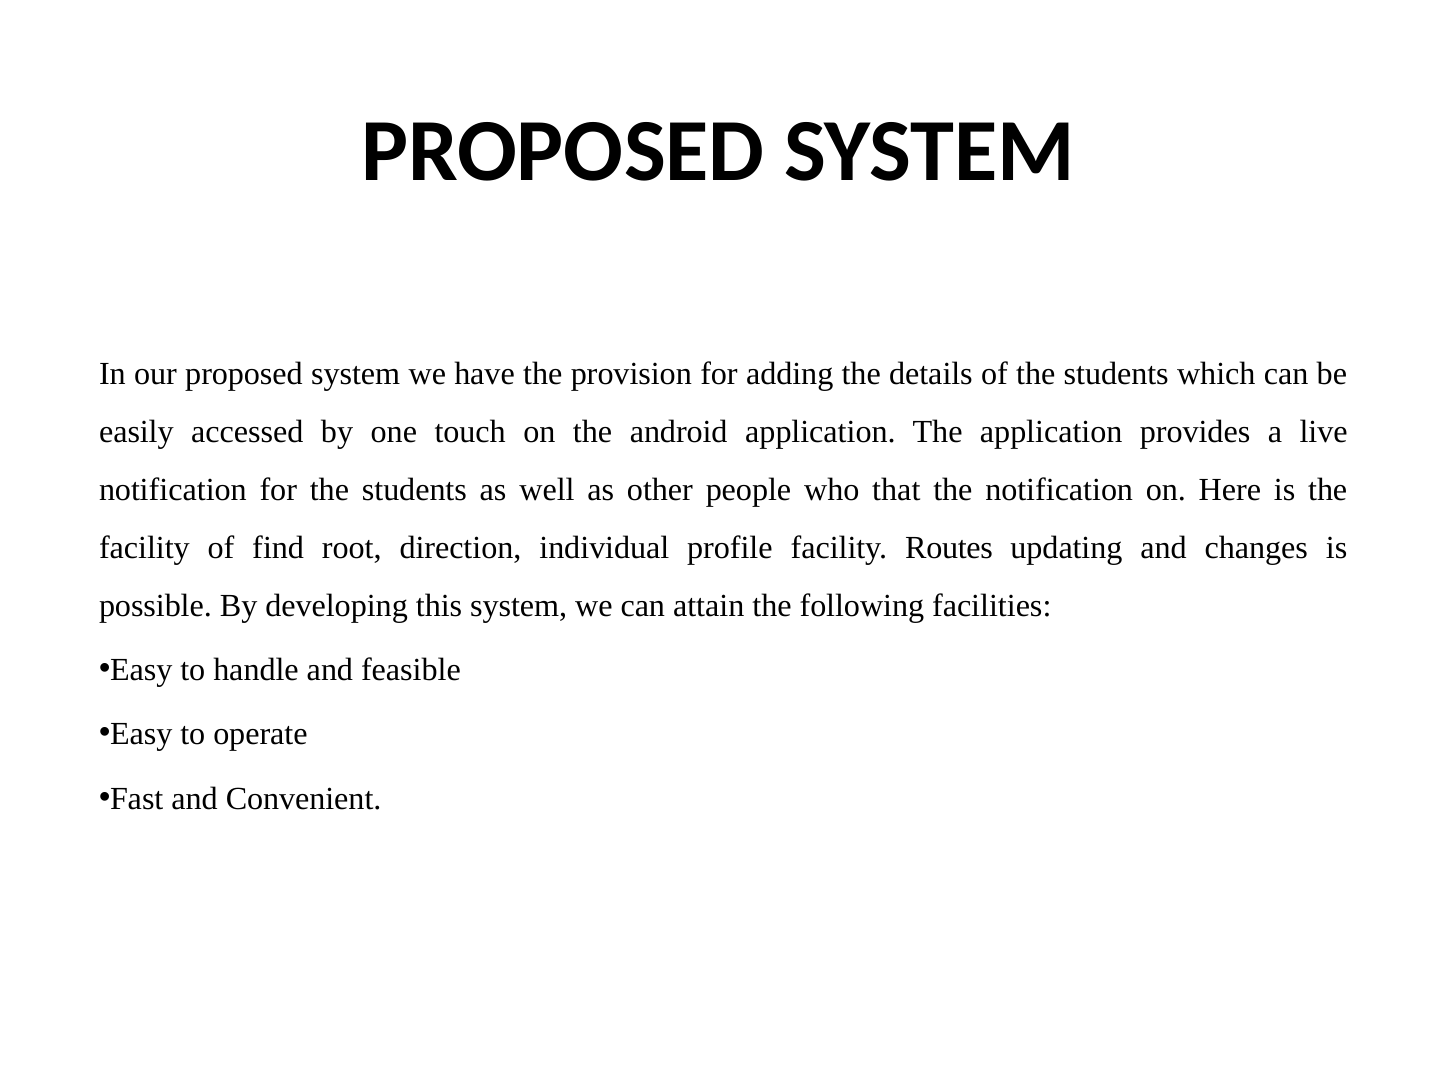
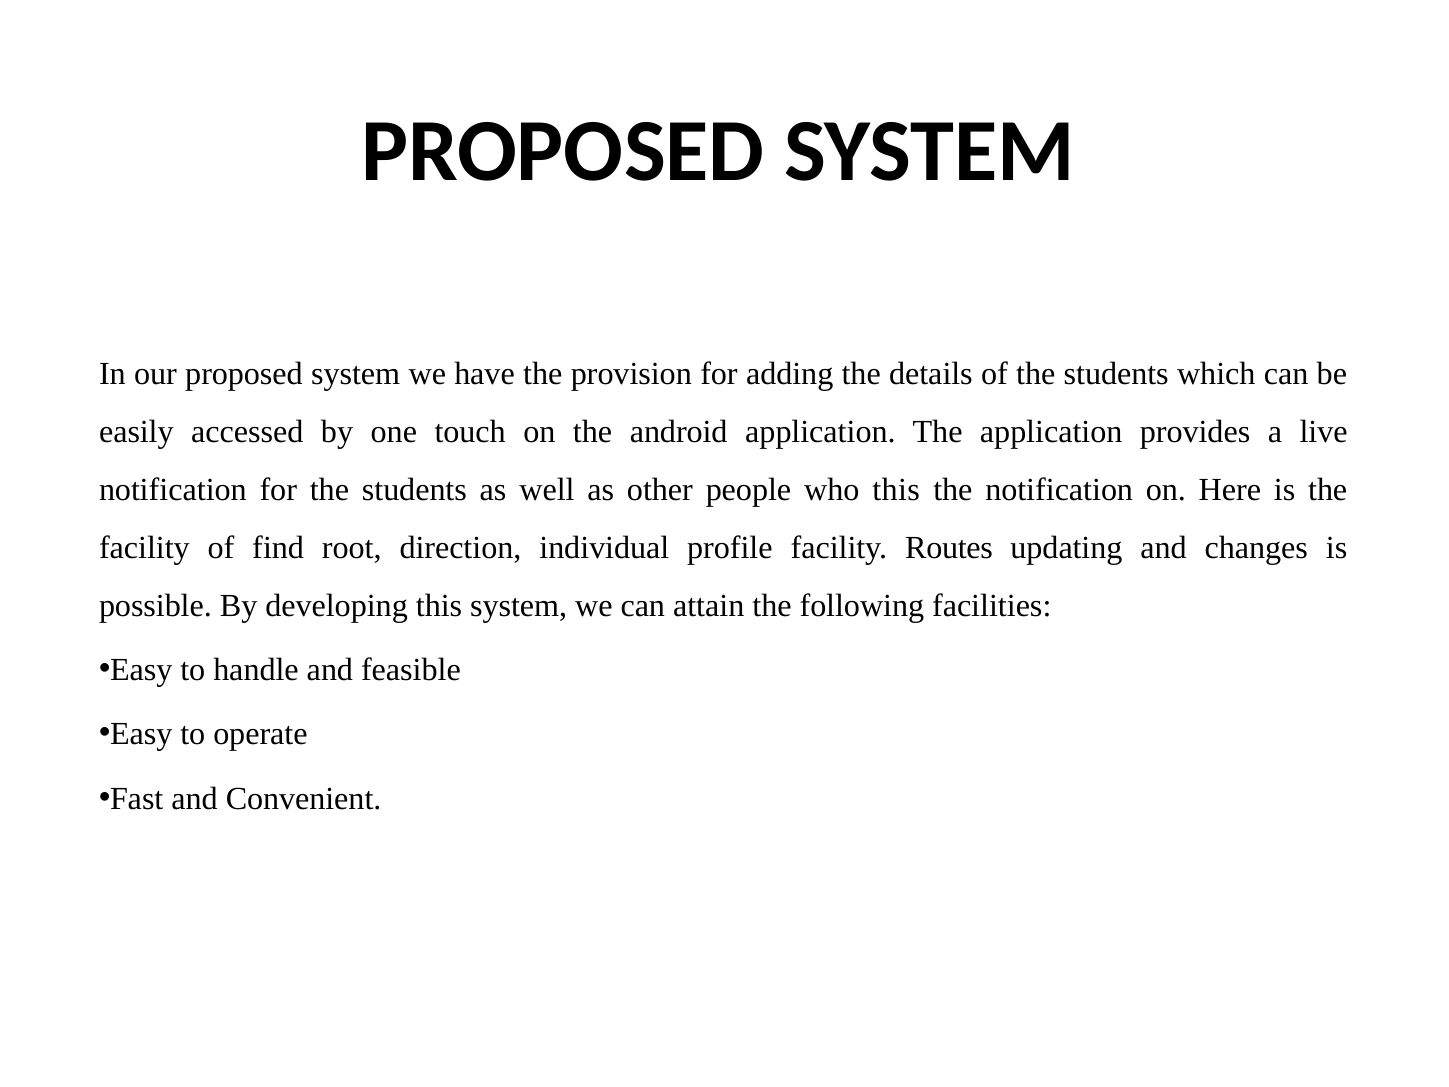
who that: that -> this (896, 490)
